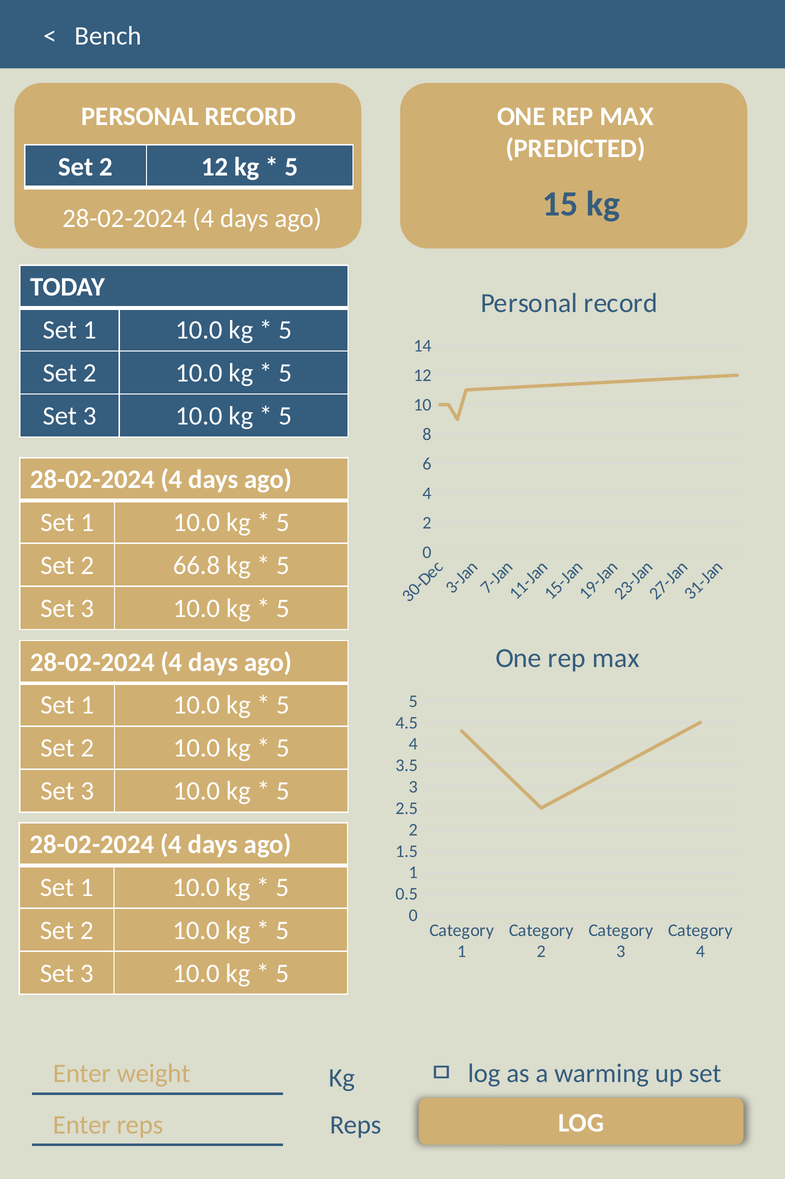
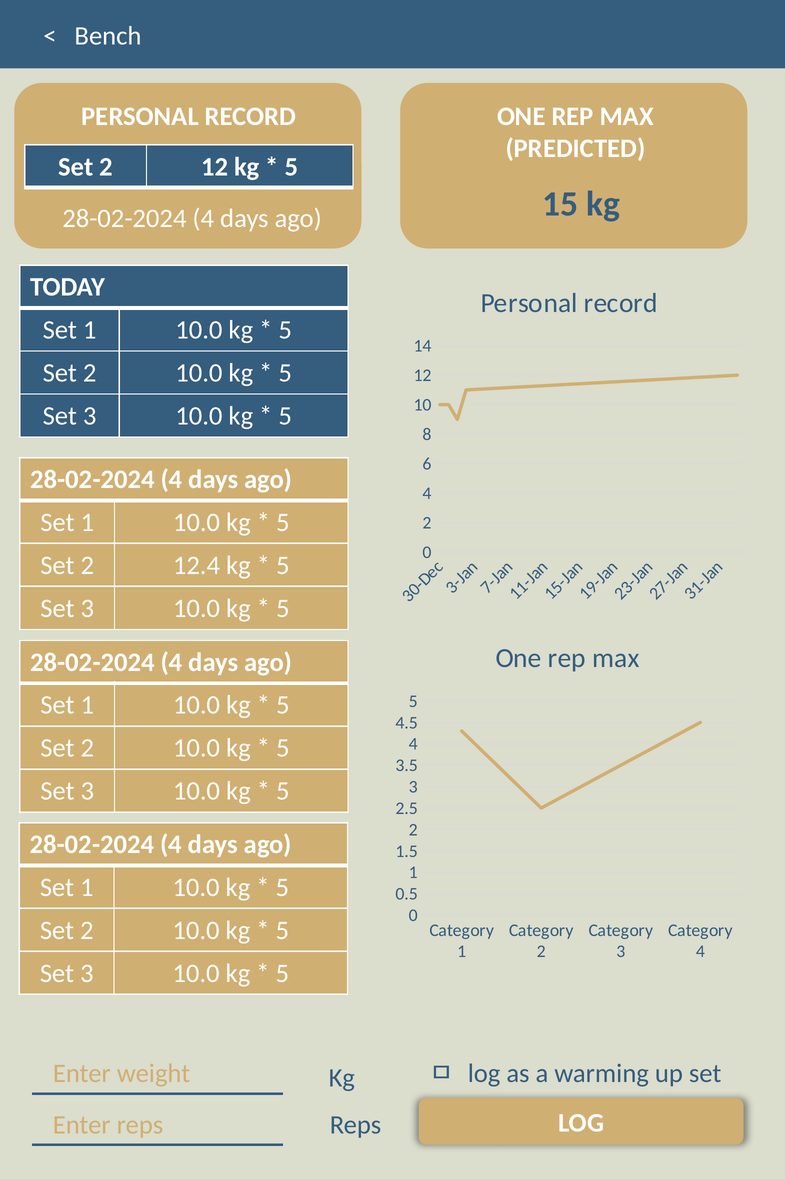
66.8: 66.8 -> 12.4 (196, 565)
